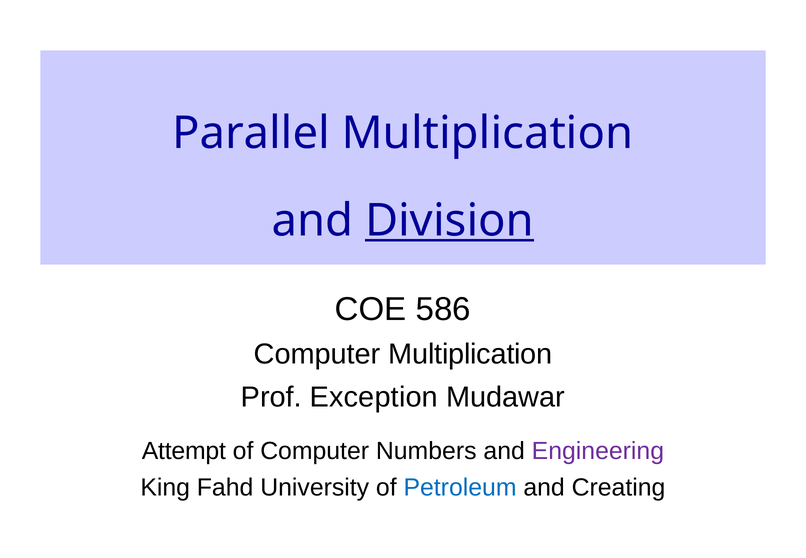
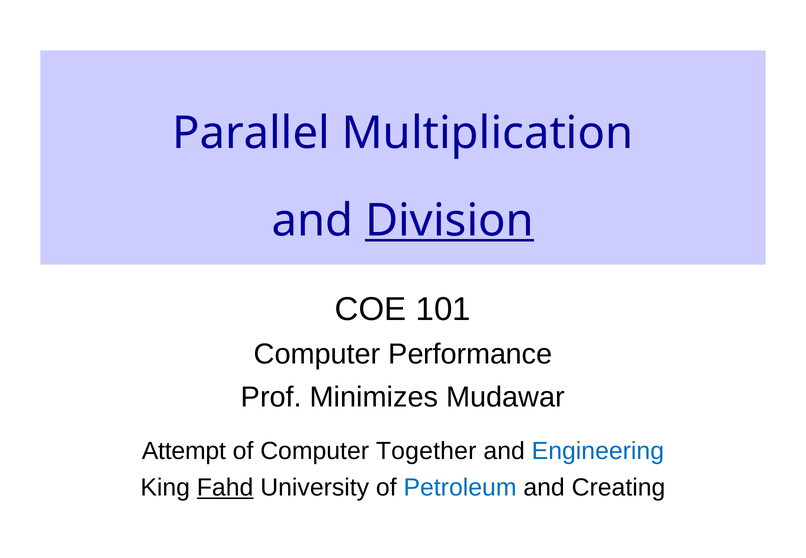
586: 586 -> 101 (443, 309)
Computer Multiplication: Multiplication -> Performance (470, 354)
Exception: Exception -> Minimizes (374, 397)
Numbers: Numbers -> Together (426, 451)
Engineering colour: purple -> blue (598, 451)
Fahd underline: none -> present (225, 488)
